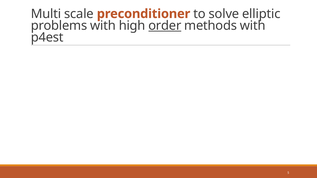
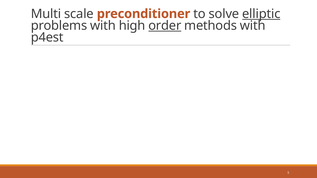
elliptic underline: none -> present (261, 14)
